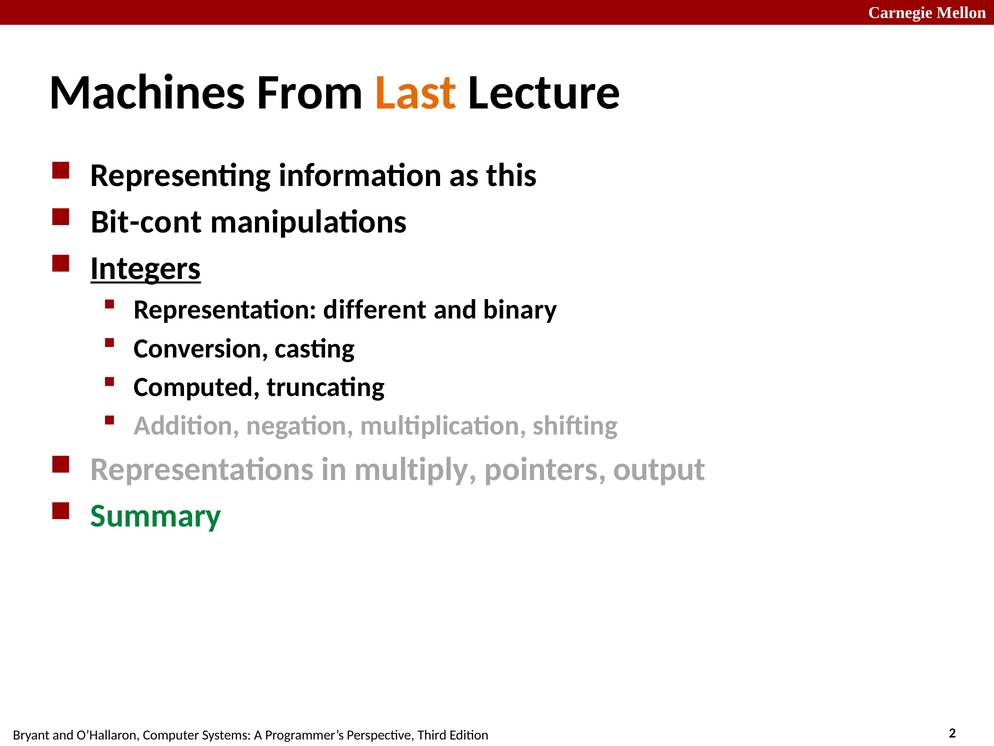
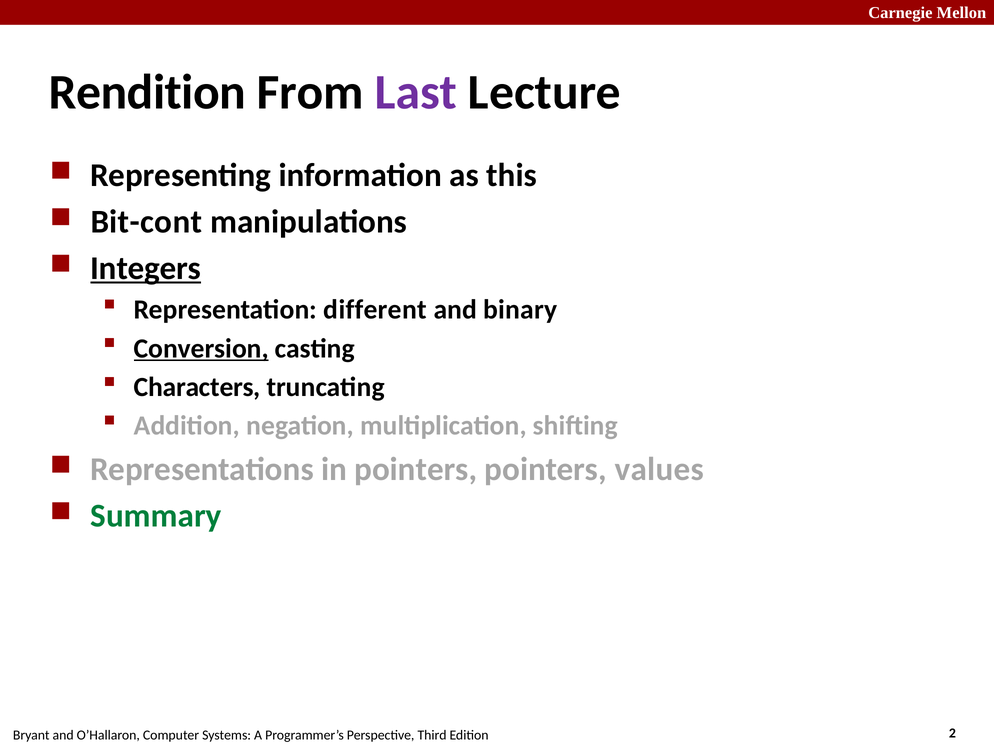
Machines: Machines -> Rendition (147, 92)
Last colour: orange -> purple (416, 92)
Conversion underline: none -> present (201, 348)
Computed: Computed -> Characters (197, 387)
in multiply: multiply -> pointers (416, 469)
output: output -> values (659, 469)
